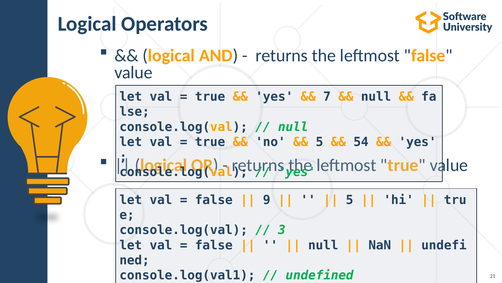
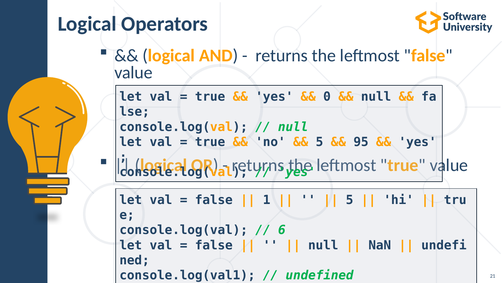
7: 7 -> 0 (327, 96)
54: 54 -> 95 (361, 142)
9: 9 -> 1 (267, 200)
3: 3 -> 6 (282, 230)
